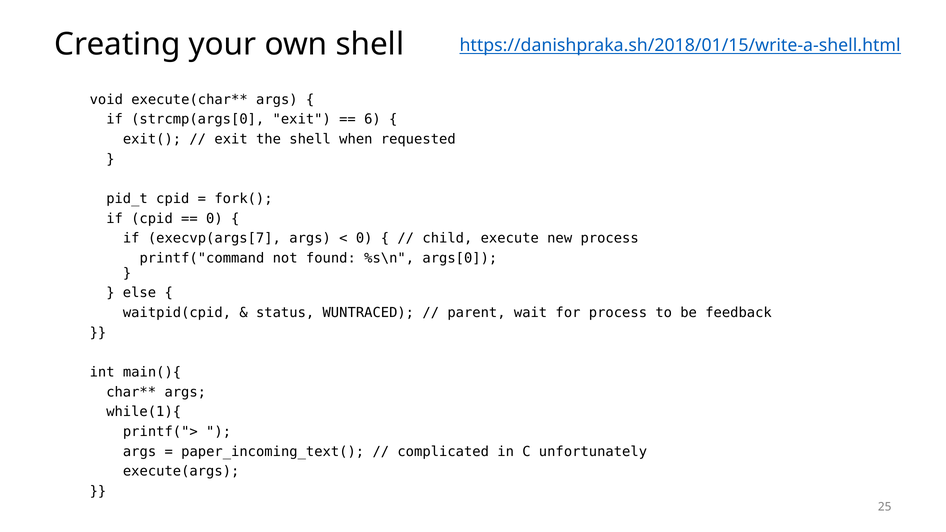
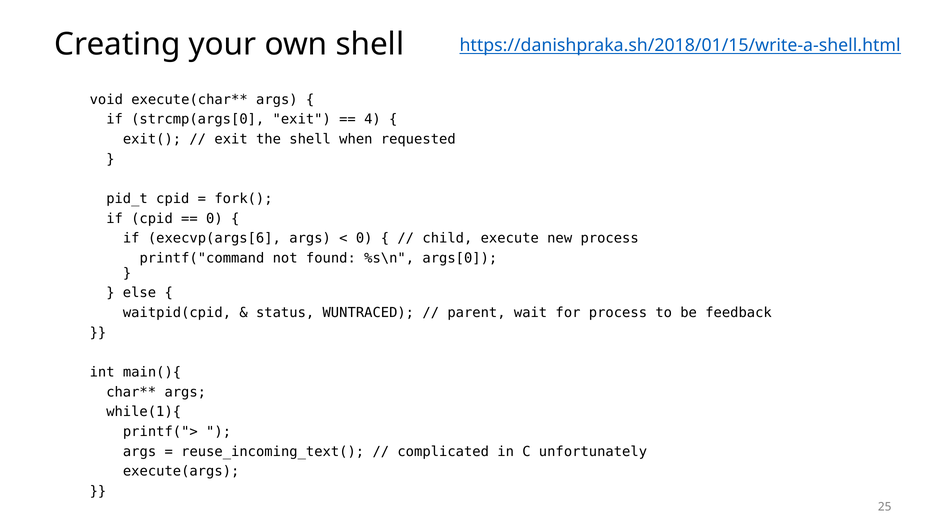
6: 6 -> 4 (372, 119)
execvp(args[7: execvp(args[7 -> execvp(args[6 (214, 238)
paper_incoming_text(: paper_incoming_text( -> reuse_incoming_text( (273, 452)
